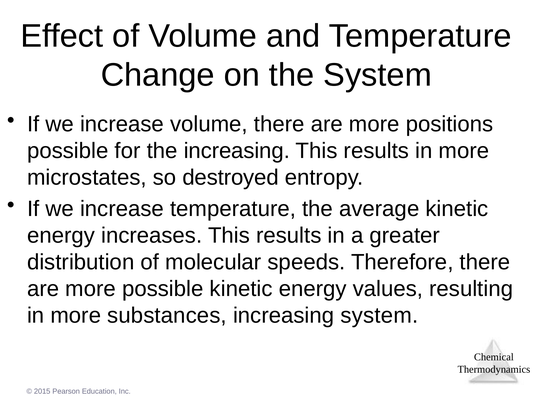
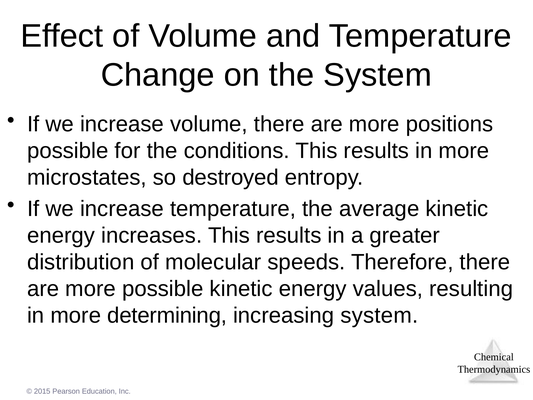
the increasing: increasing -> conditions (237, 151)
substances: substances -> determining (167, 315)
